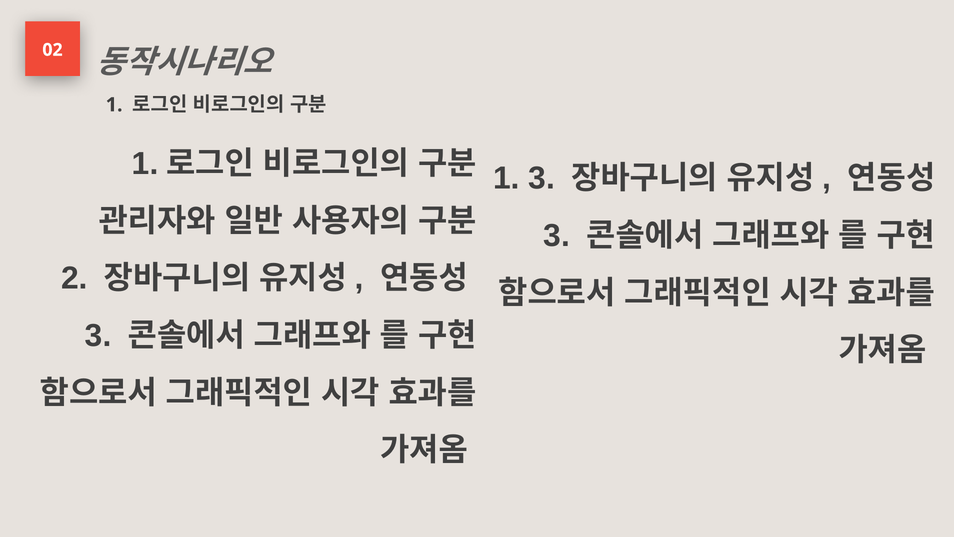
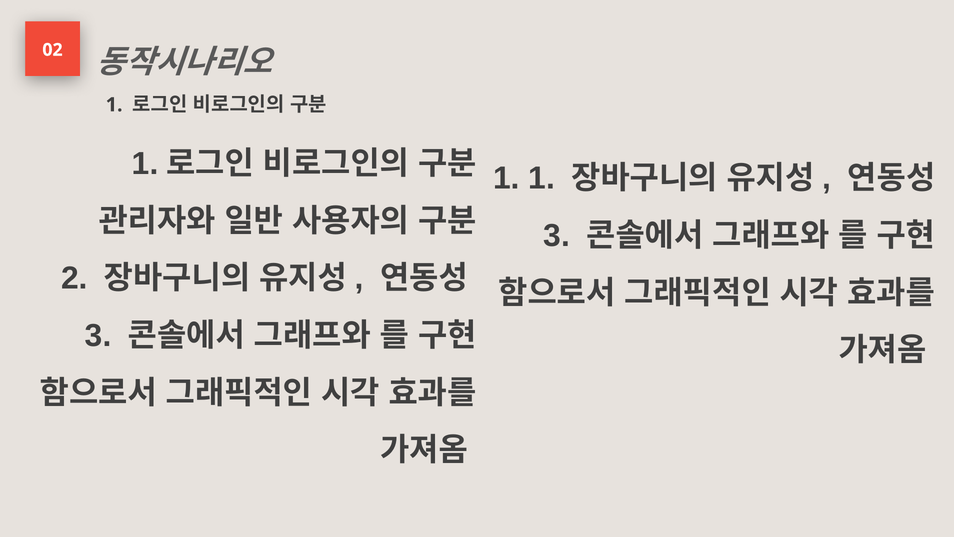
1 3: 3 -> 1 (542, 178)
